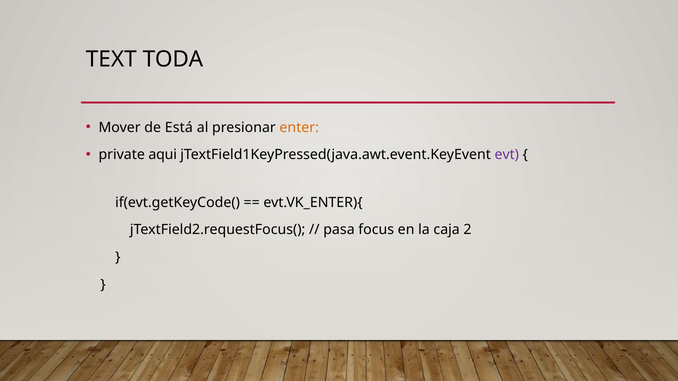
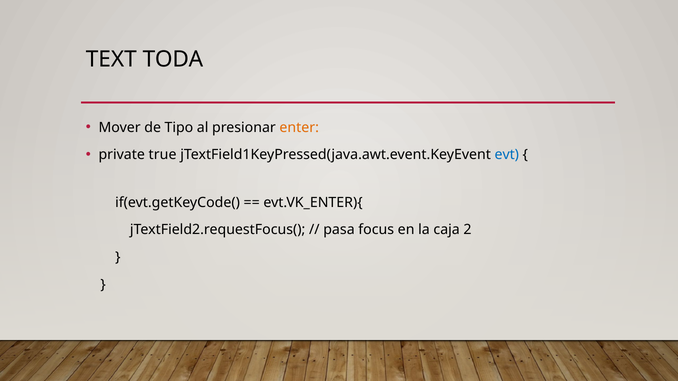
Está: Está -> Tipo (179, 127)
aqui: aqui -> true (163, 155)
evt colour: purple -> blue (507, 155)
